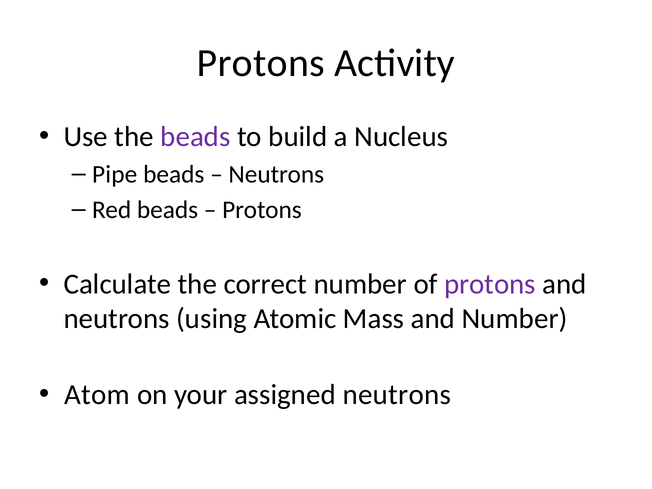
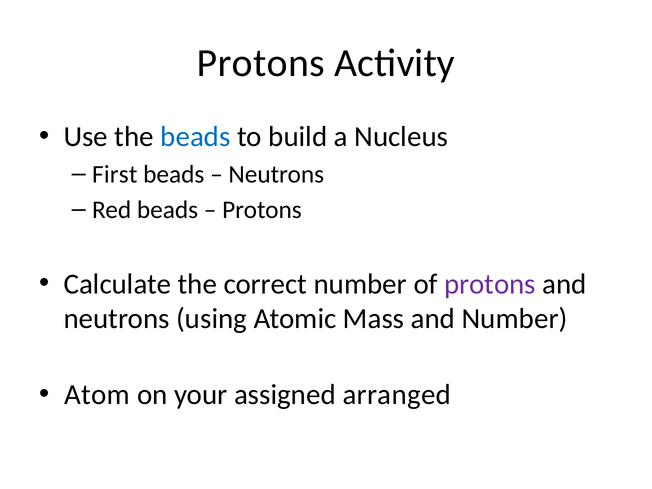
beads colour: purple -> blue (195, 137)
Pipe: Pipe -> First (115, 174)
assigned neutrons: neutrons -> arranged (397, 395)
